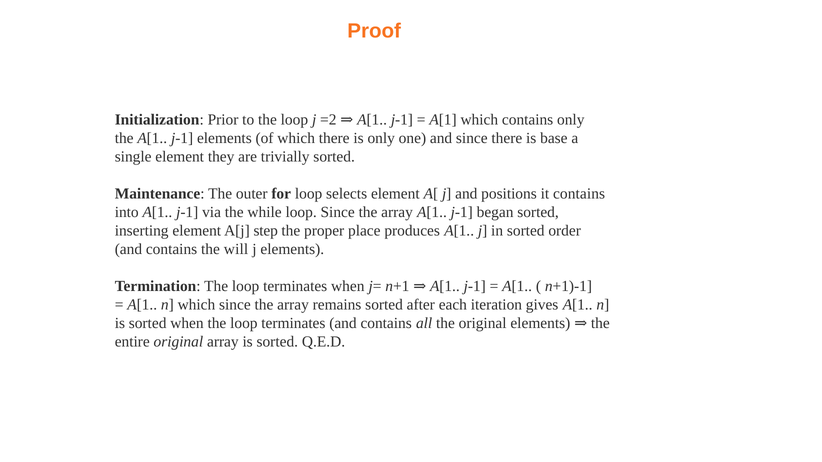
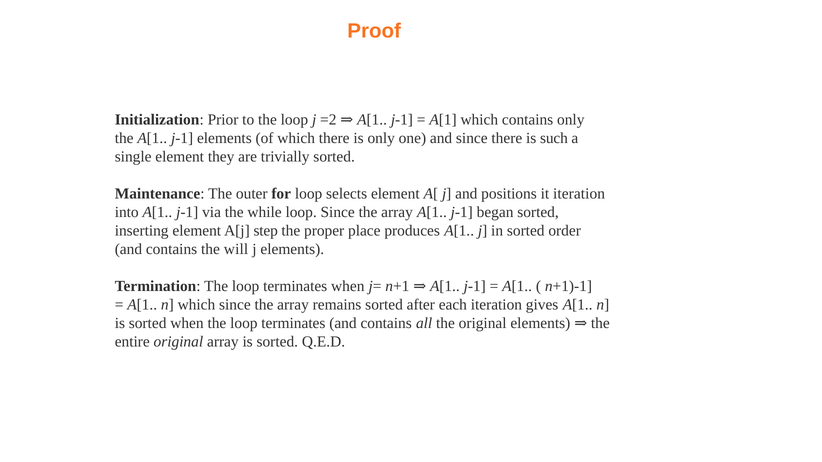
base: base -> such (554, 139)
it contains: contains -> iteration (579, 194)
